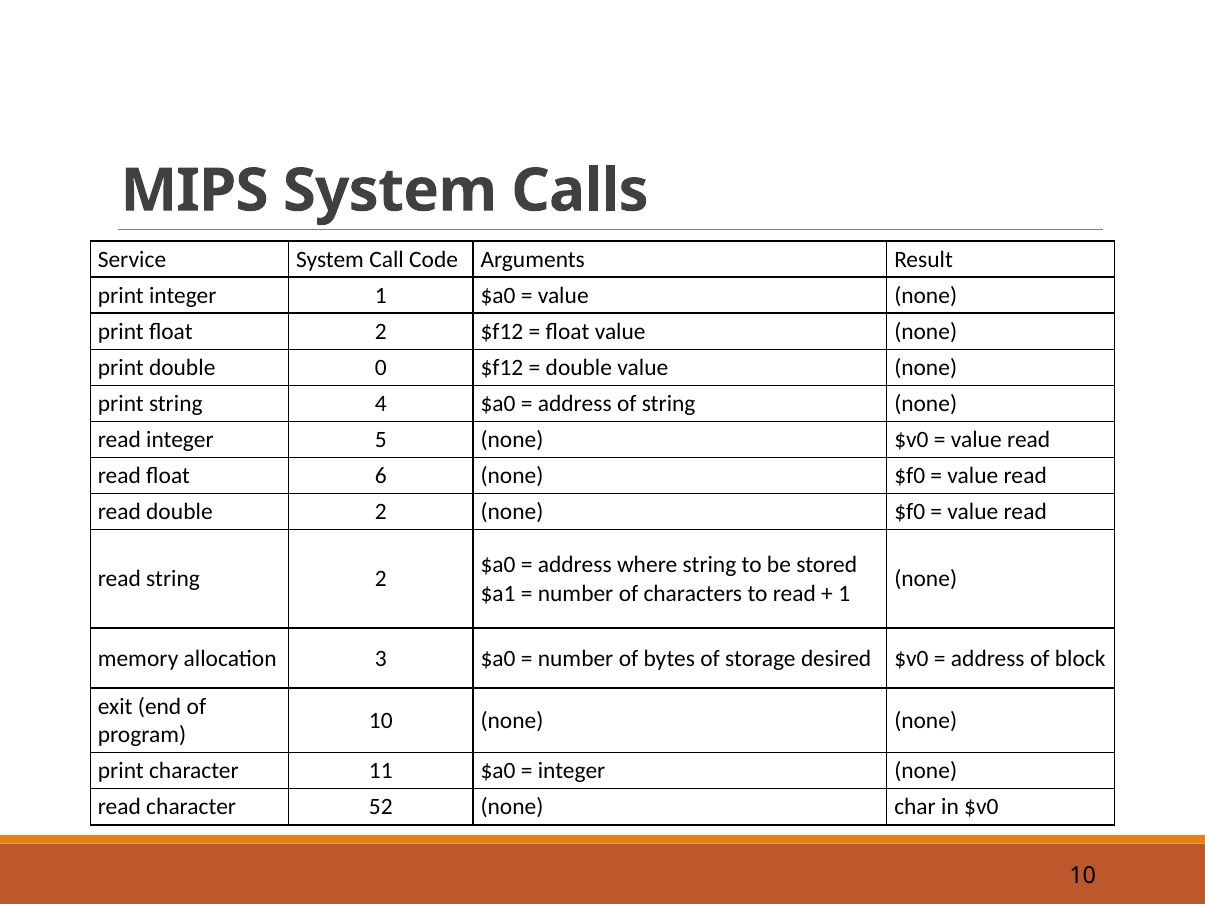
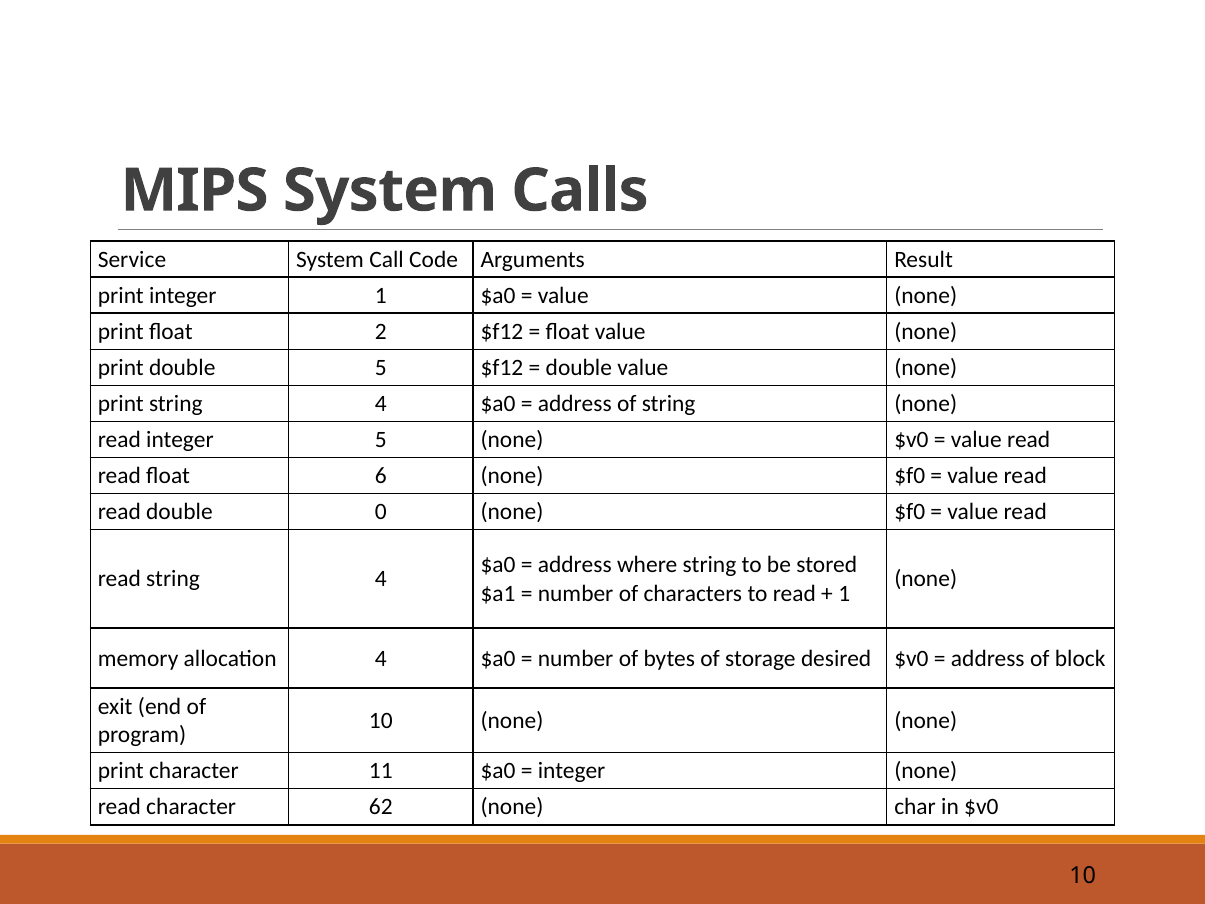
double 0: 0 -> 5 (381, 367)
double 2: 2 -> 0 (381, 512)
read string 2: 2 -> 4 (381, 579)
allocation 3: 3 -> 4 (381, 658)
52: 52 -> 62 (381, 807)
